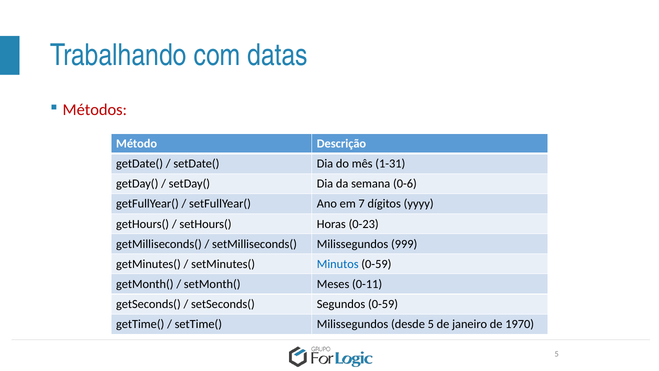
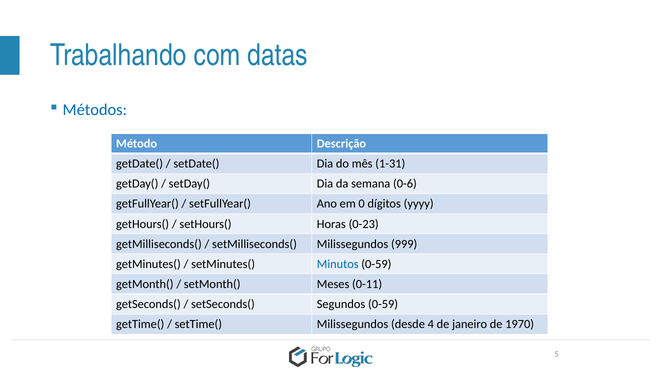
Métodos colour: red -> blue (95, 110)
7: 7 -> 0 (362, 204)
desde 5: 5 -> 4 (431, 324)
